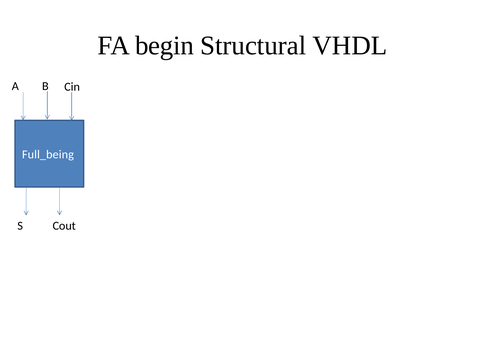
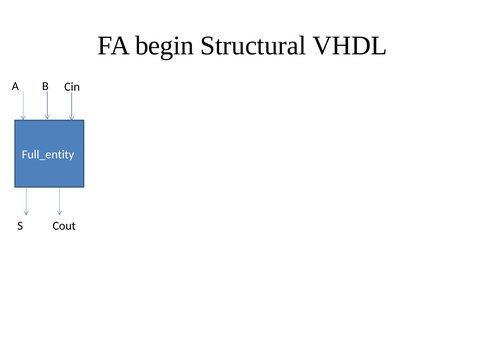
Full_being: Full_being -> Full_entity (48, 154)
